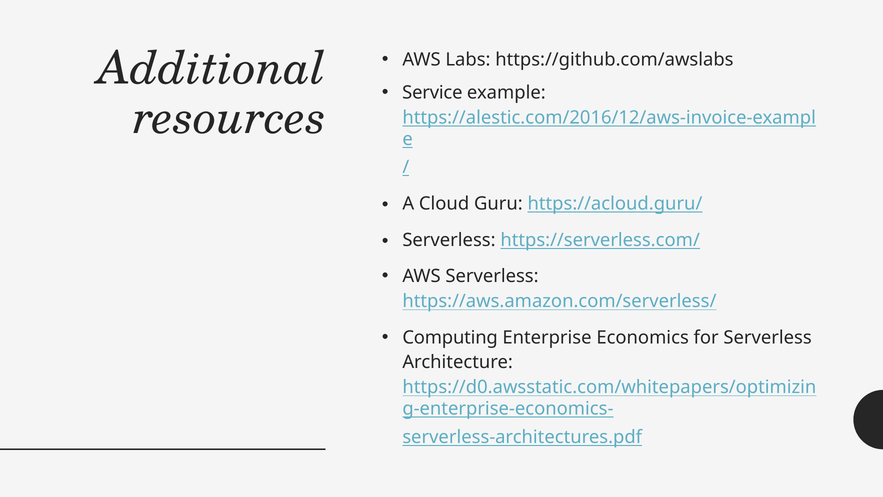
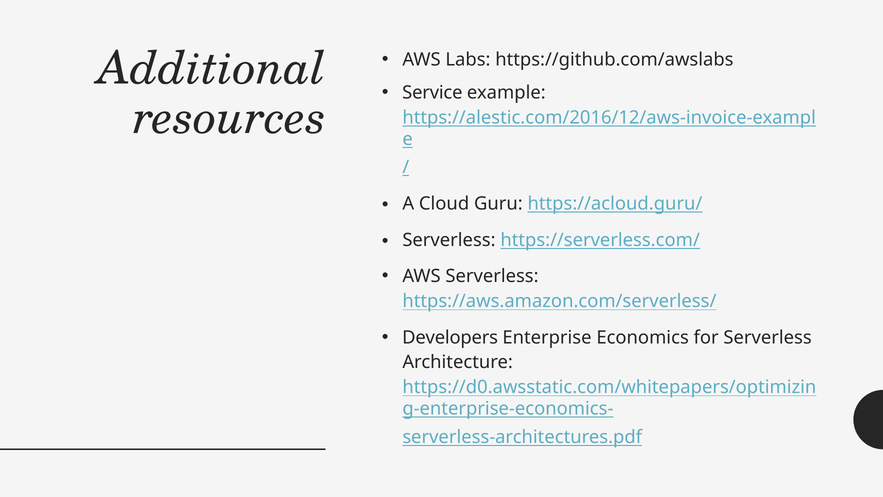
Computing: Computing -> Developers (450, 337)
